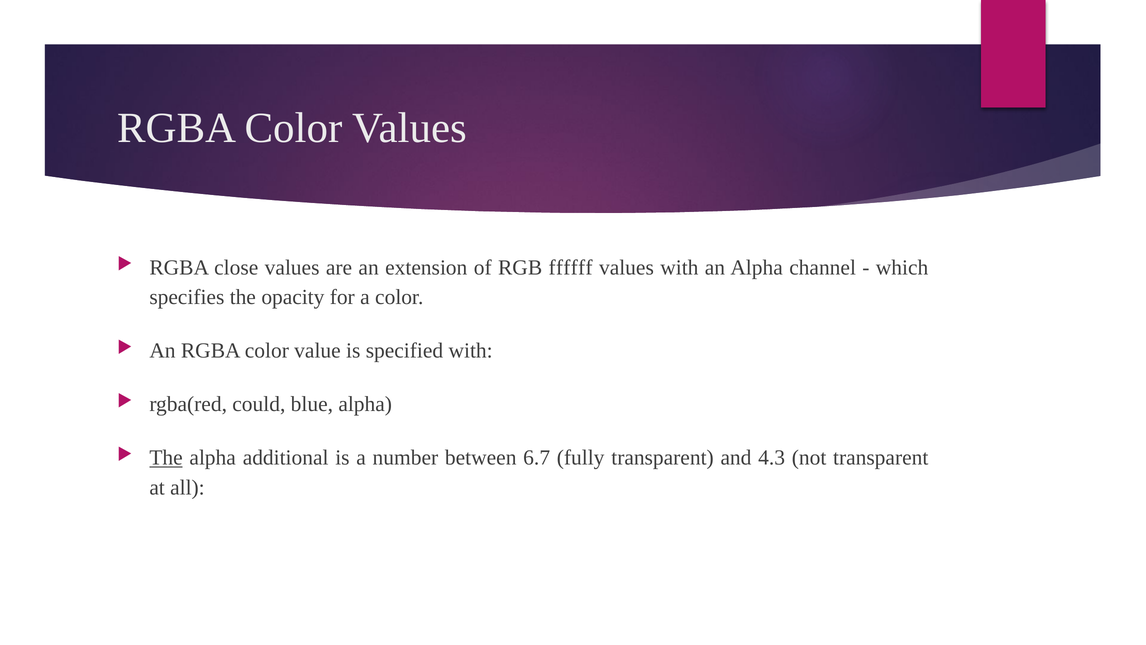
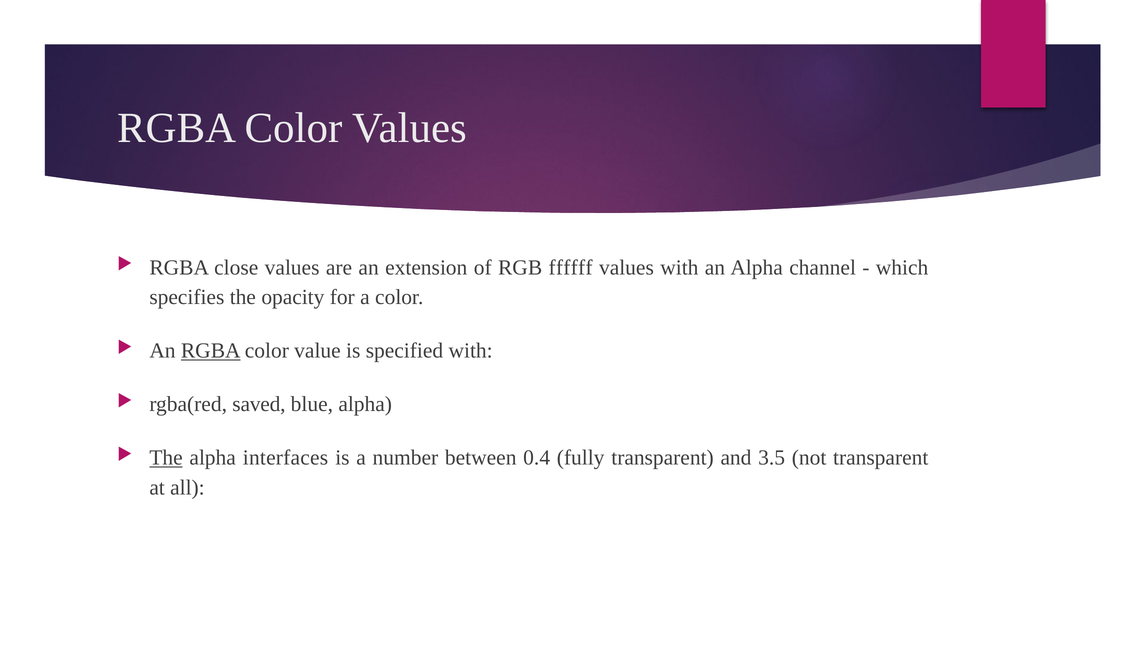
RGBA underline: none -> present (211, 350)
could: could -> saved (259, 404)
additional: additional -> interfaces (286, 458)
6.7: 6.7 -> 0.4 (537, 458)
4.3: 4.3 -> 3.5 (772, 458)
